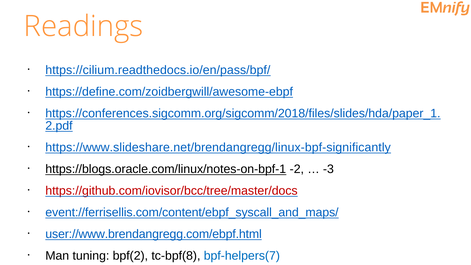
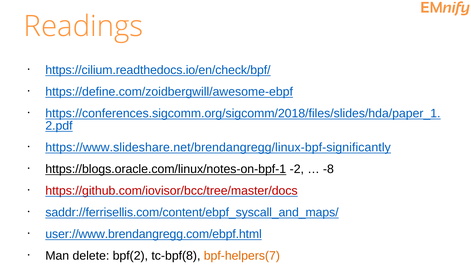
https://cilium.readthedocs.io/en/pass/bpf/: https://cilium.readthedocs.io/en/pass/bpf/ -> https://cilium.readthedocs.io/en/check/bpf/ (158, 70)
-3: -3 -> -8 (328, 169)
event://ferrisellis.com/content/ebpf_syscall_and_maps/: event://ferrisellis.com/content/ebpf_syscall_and_maps/ -> saddr://ferrisellis.com/content/ebpf_syscall_and_maps/ (192, 212)
tuning: tuning -> delete (91, 256)
bpf-helpers(7 colour: blue -> orange (242, 256)
